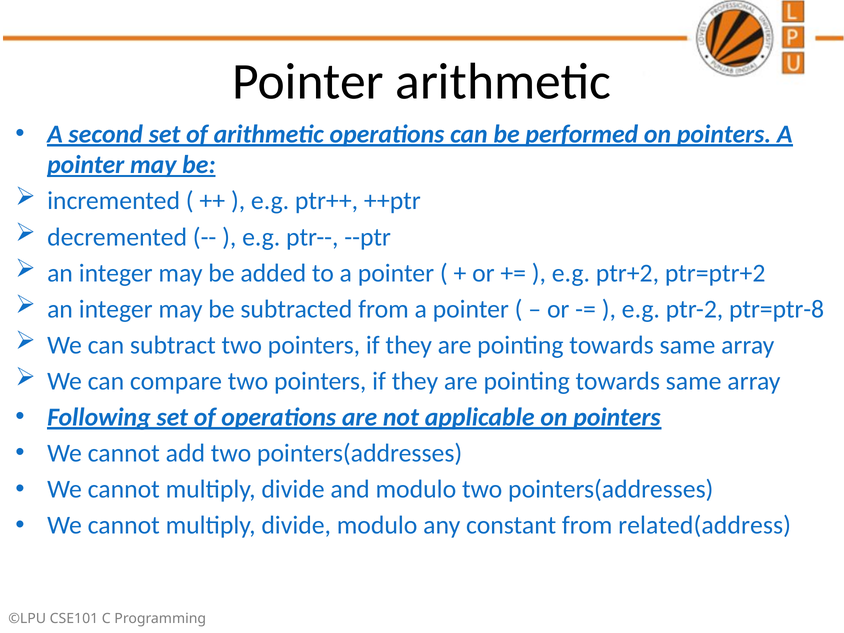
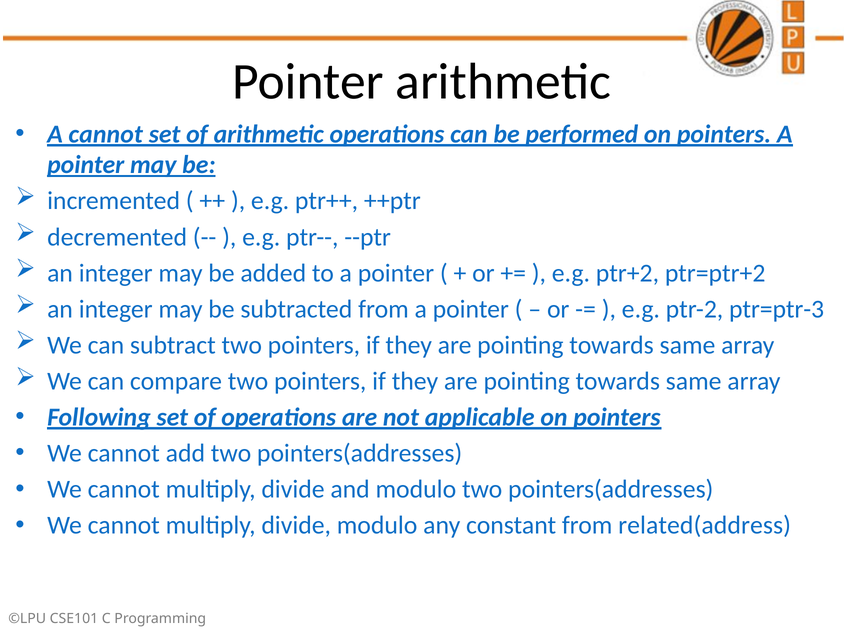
A second: second -> cannot (106, 134)
ptr=ptr-8: ptr=ptr-8 -> ptr=ptr-3 (777, 309)
